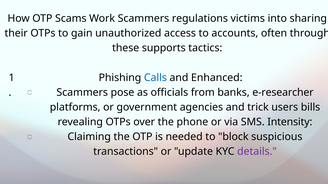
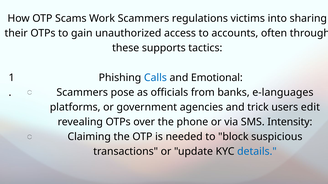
Enhanced: Enhanced -> Emotional (217, 78)
e-researcher: e-researcher -> e-languages (283, 93)
bills: bills -> edit (310, 107)
details colour: purple -> blue (257, 152)
